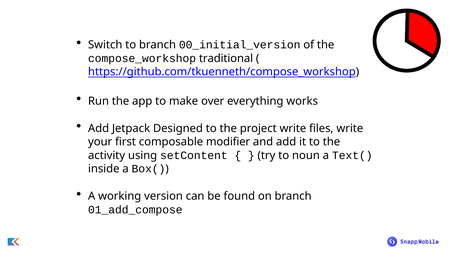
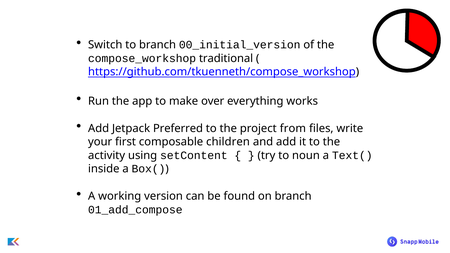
Designed: Designed -> Preferred (178, 128)
project write: write -> from (293, 128)
modifier: modifier -> children (228, 142)
